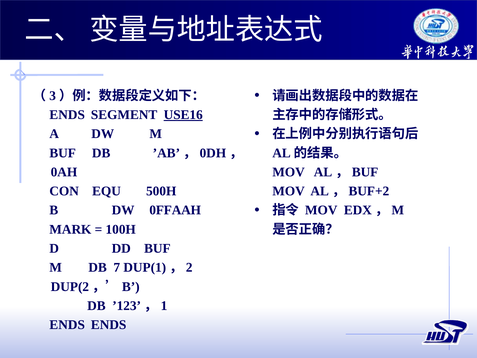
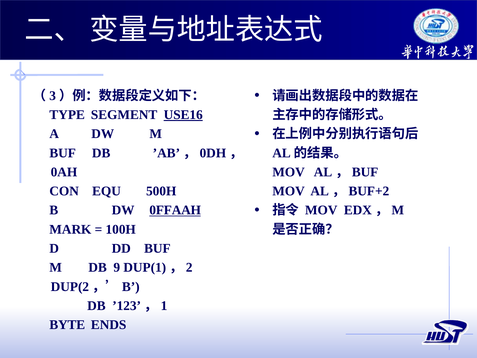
ENDS: ENDS -> TYPE (67, 115)
0FFAAH underline: none -> present (175, 210)
7: 7 -> 9 (117, 267)
ENDS: ENDS -> BYTE (67, 325)
